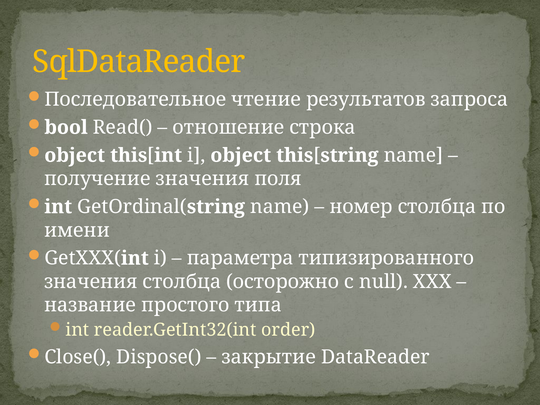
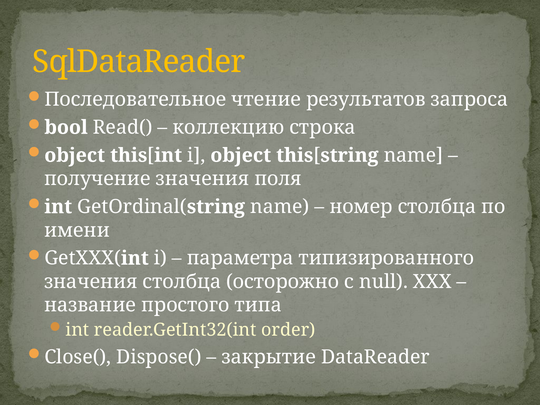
отношение: отношение -> коллекцию (228, 127)
